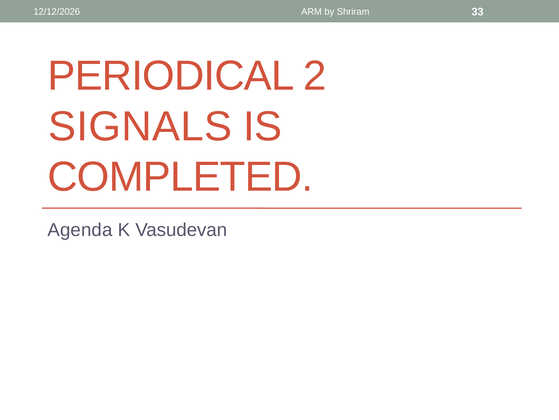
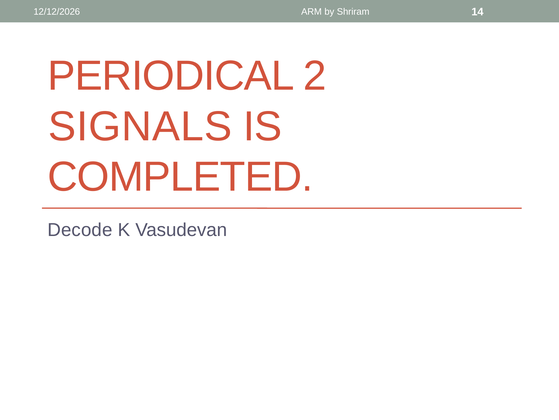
33: 33 -> 14 (477, 12)
Agenda: Agenda -> Decode (80, 230)
